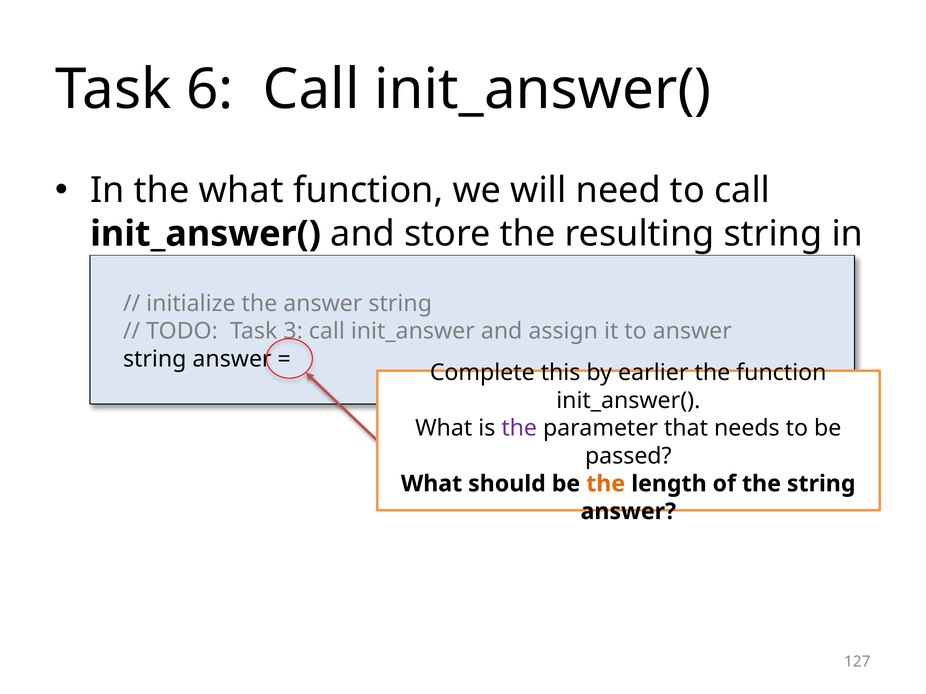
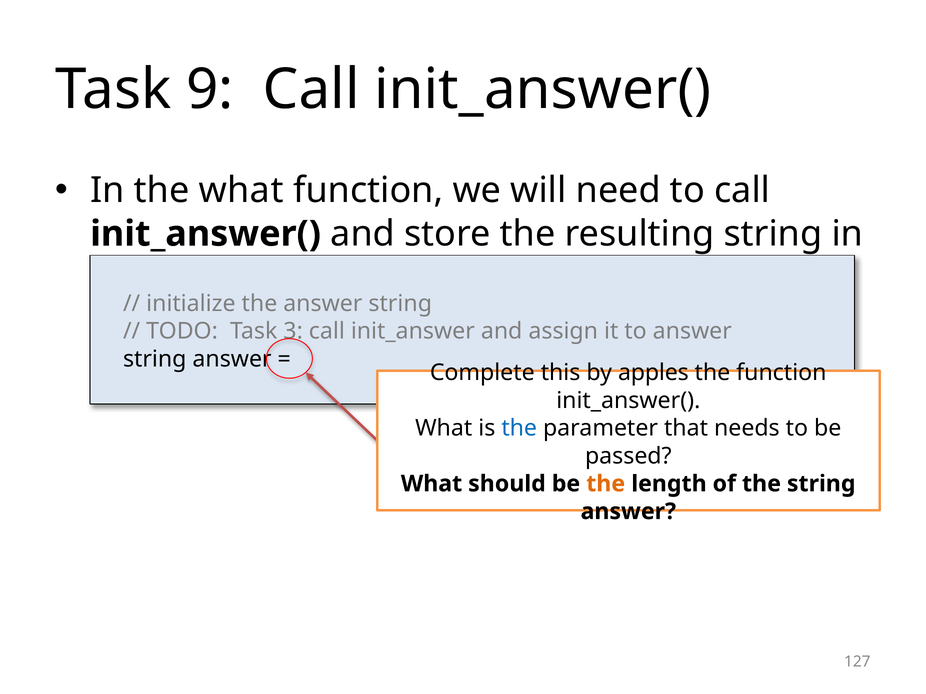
6: 6 -> 9 (210, 90)
earlier: earlier -> apples (653, 373)
the colour: purple -> blue (519, 428)
